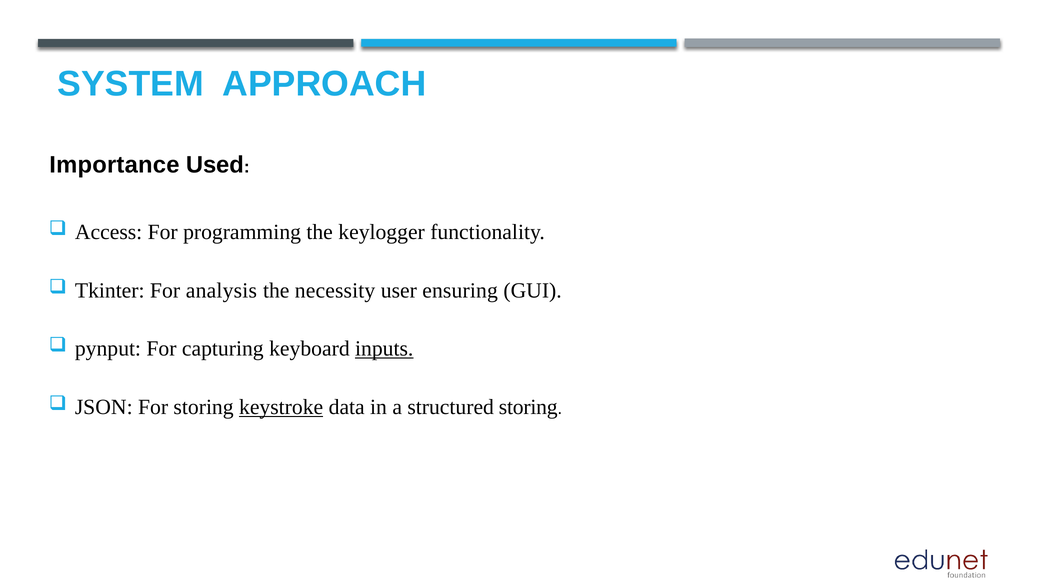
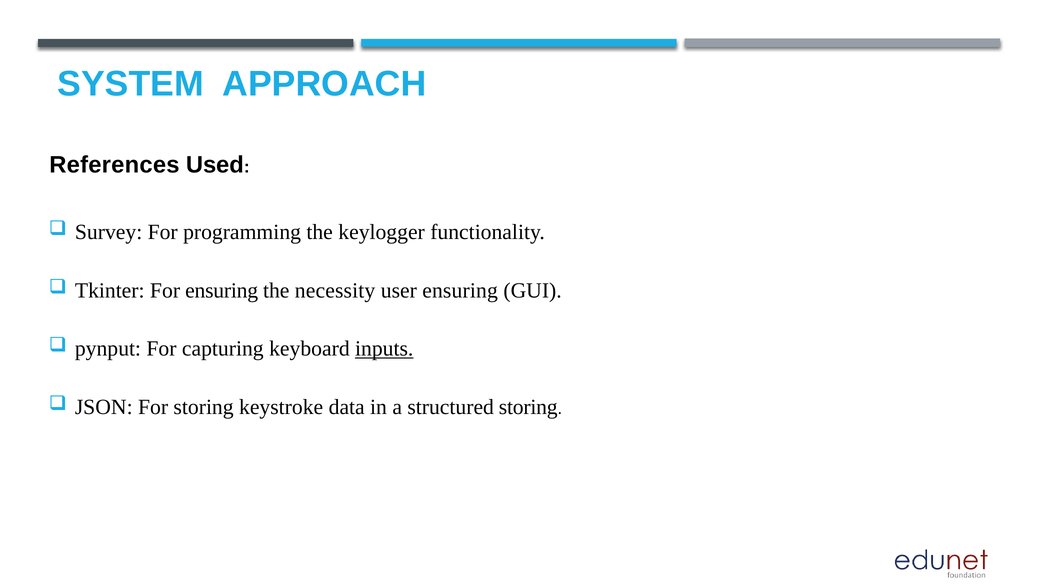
Importance: Importance -> References (114, 165)
Access: Access -> Survey (109, 232)
For analysis: analysis -> ensuring (222, 290)
keystroke underline: present -> none (281, 407)
